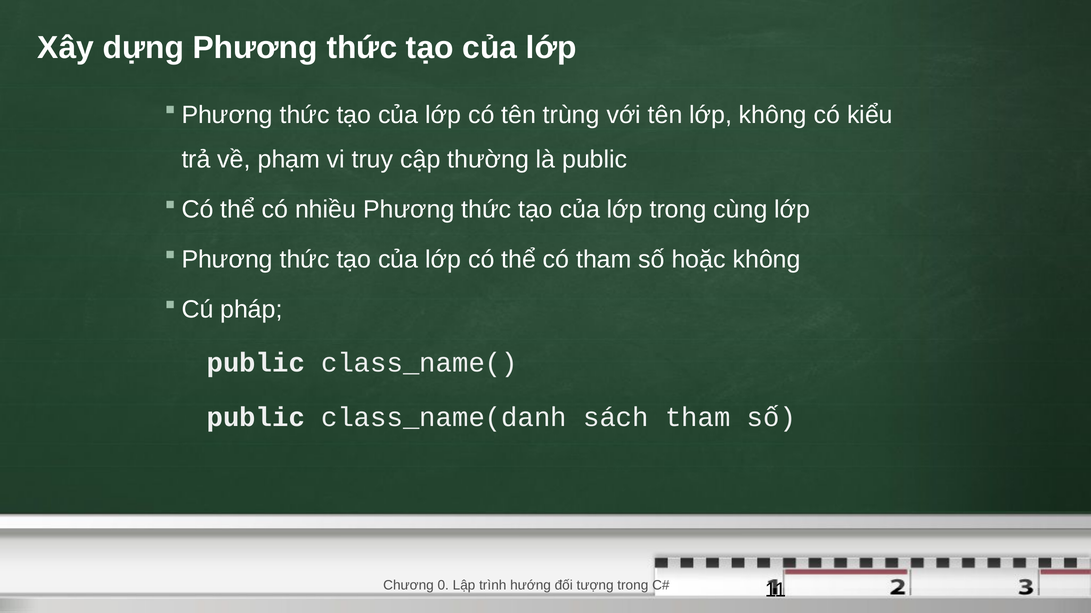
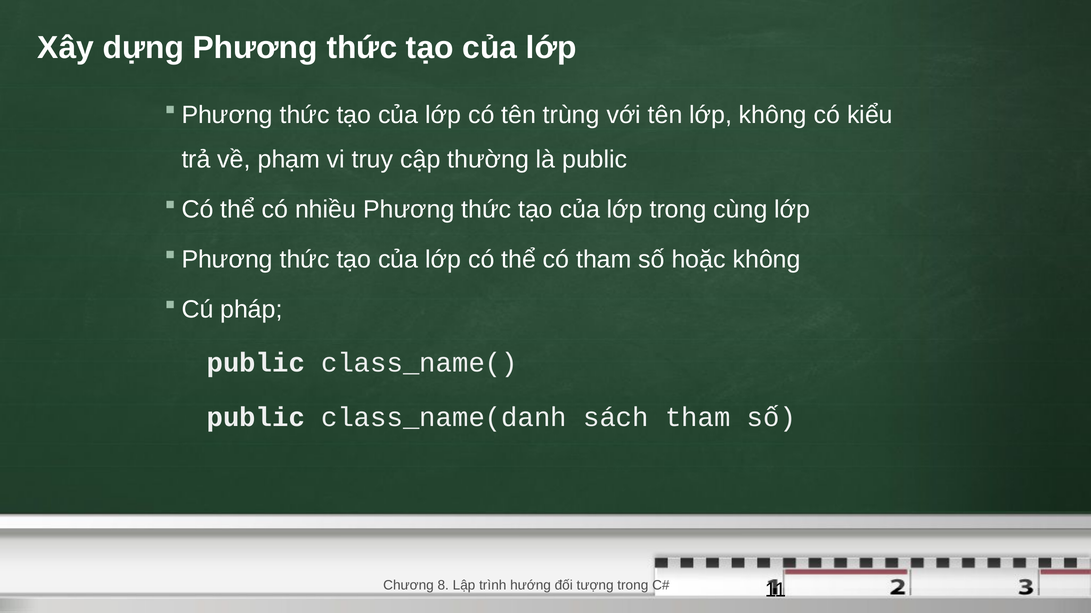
0: 0 -> 8 (443, 586)
